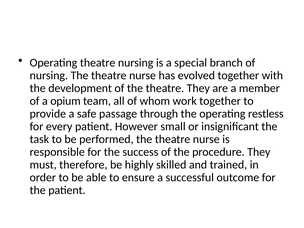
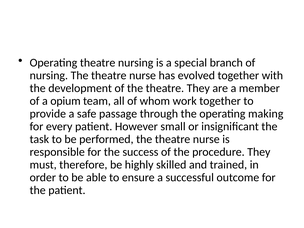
restless: restless -> making (266, 114)
